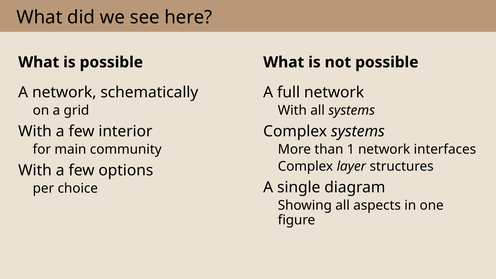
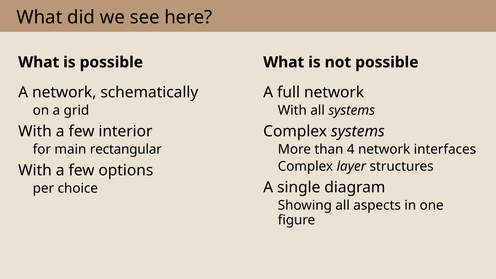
community: community -> rectangular (126, 149)
1: 1 -> 4 (351, 149)
